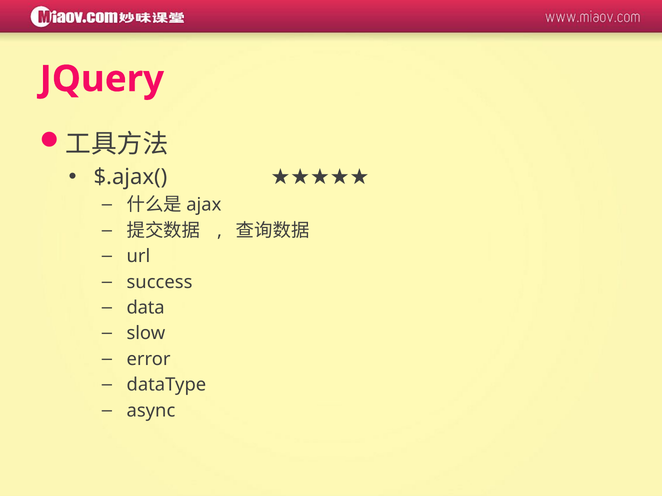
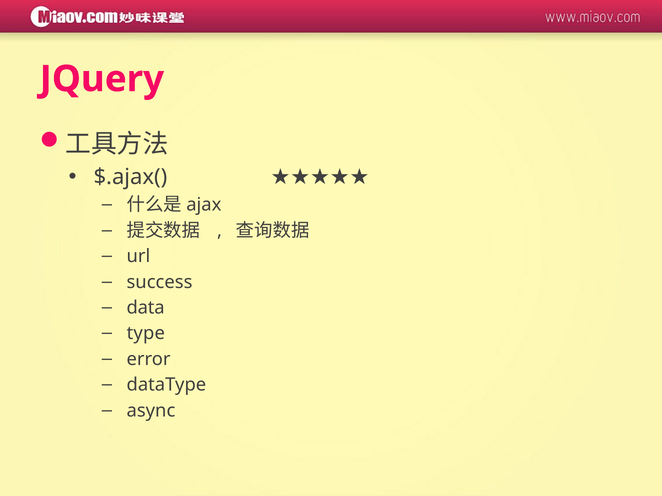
slow: slow -> type (146, 334)
